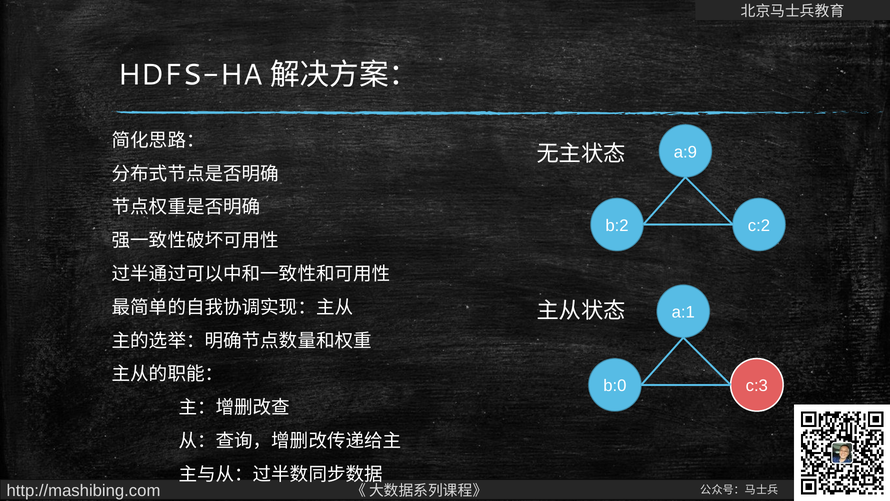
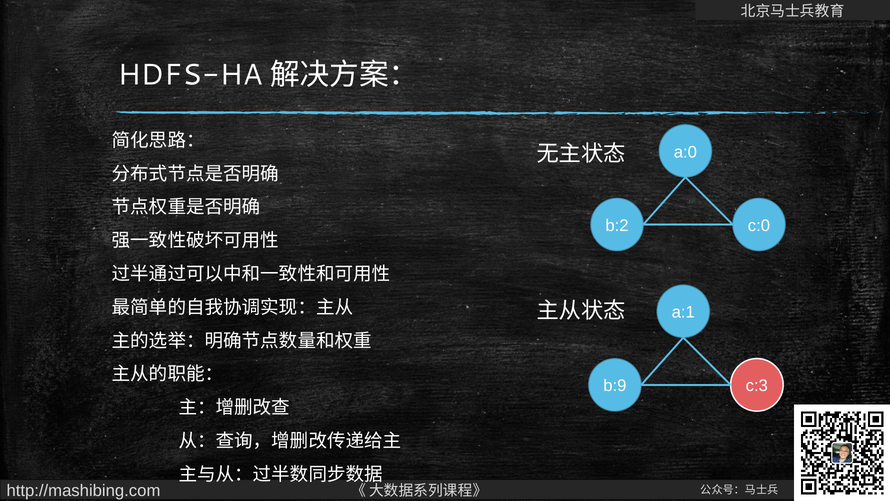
a:9: a:9 -> a:0 (685, 152)
c:2: c:2 -> c:0 (759, 225)
b:0: b:0 -> b:9 (615, 386)
